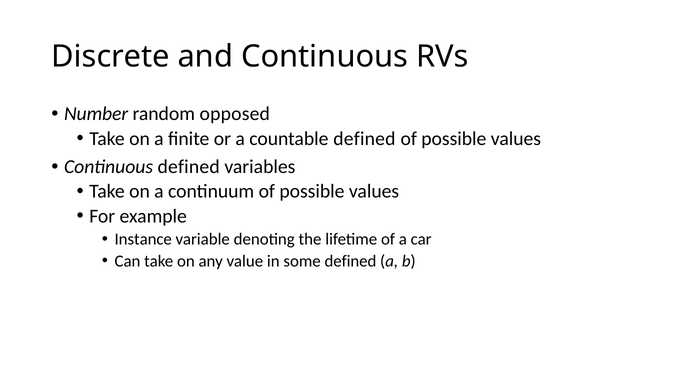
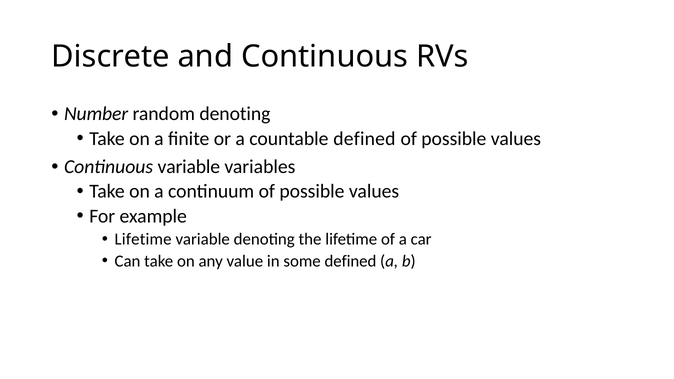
random opposed: opposed -> denoting (235, 114)
Continuous defined: defined -> variable (189, 167)
Instance: Instance -> Lifetime (143, 239)
